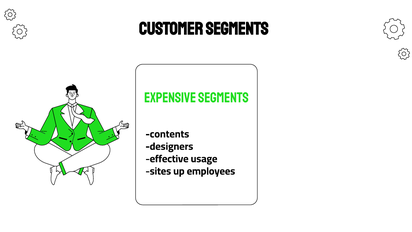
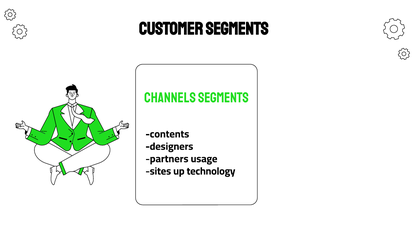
Expensive: Expensive -> Channels (170, 98)
effective: effective -> partners (167, 159)
employees: employees -> technology (211, 171)
